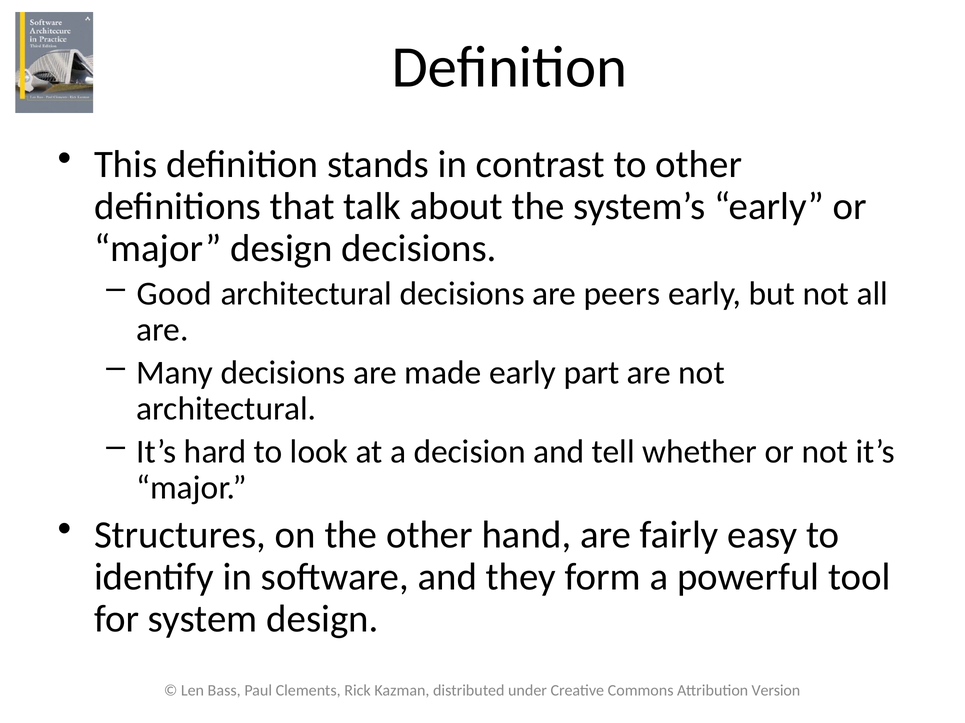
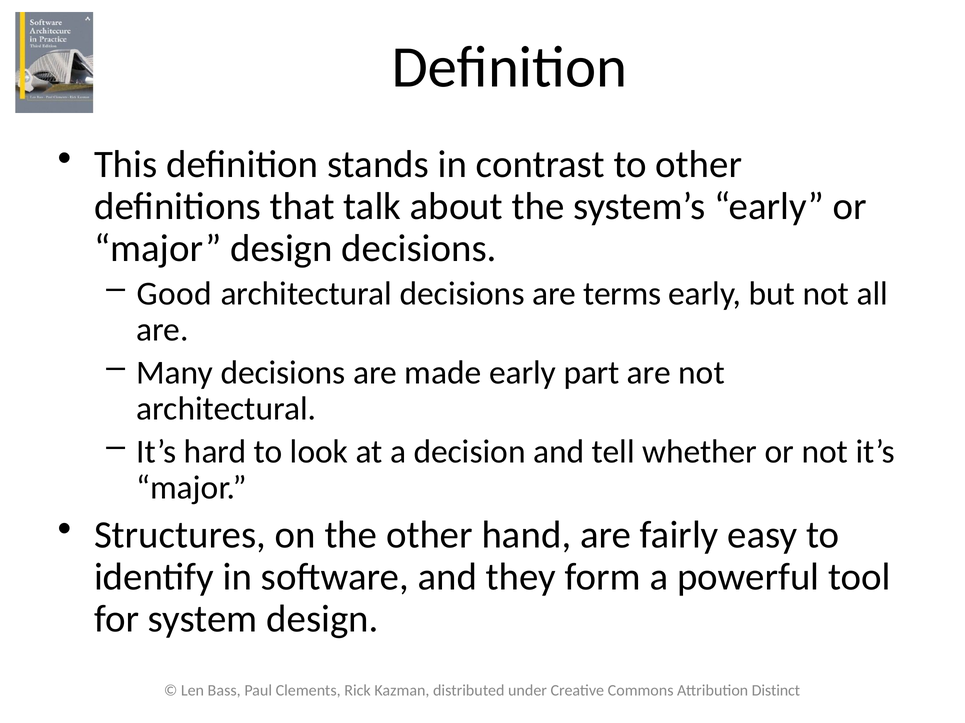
peers: peers -> terms (622, 294)
Version: Version -> Distinct (776, 691)
